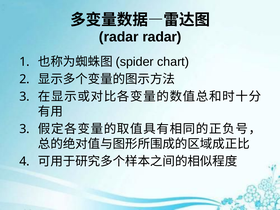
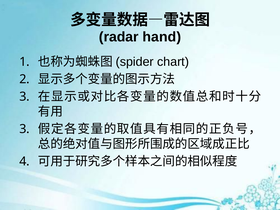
radar radar: radar -> hand (162, 37)
